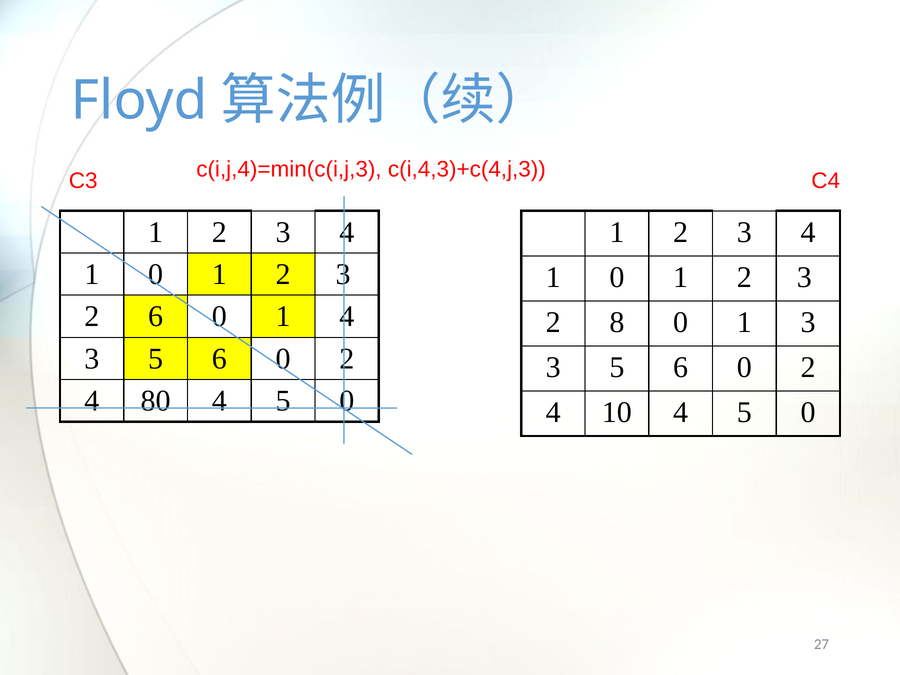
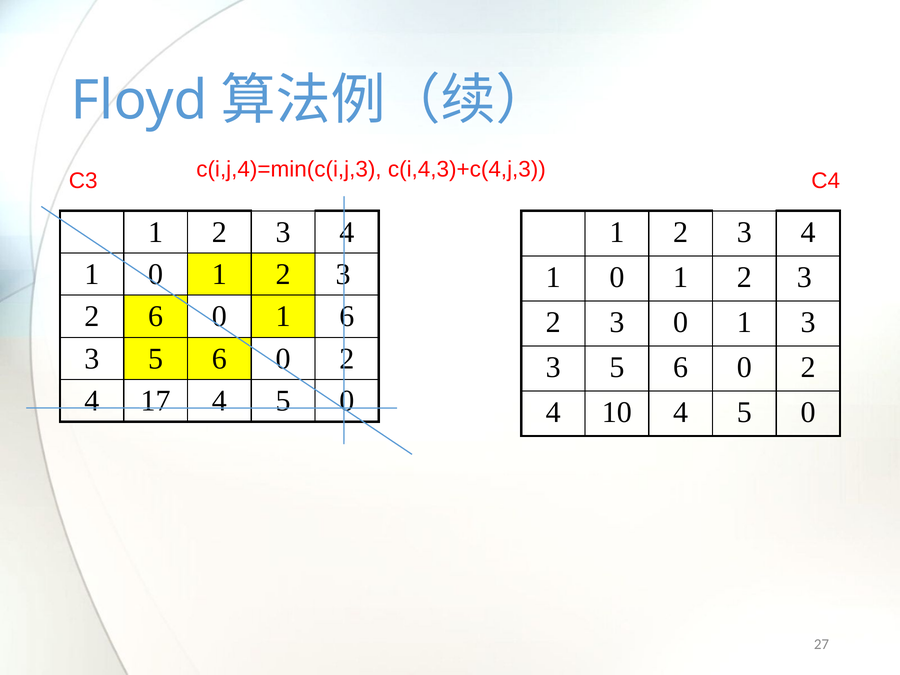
1 4: 4 -> 6 (347, 317)
8: 8 -> 3 (617, 322)
80: 80 -> 17 (156, 401)
